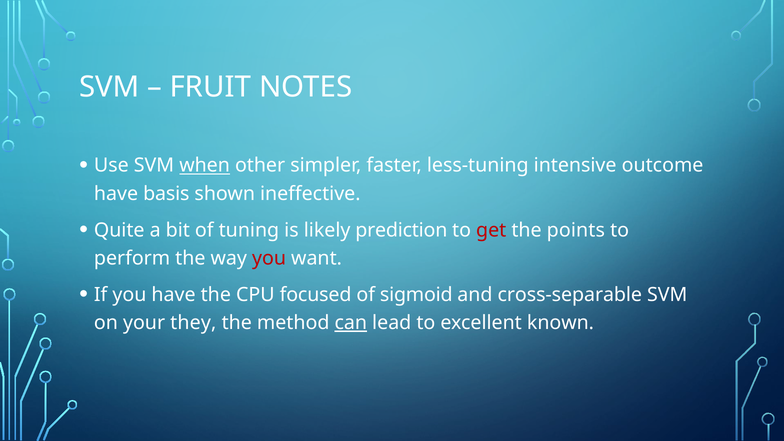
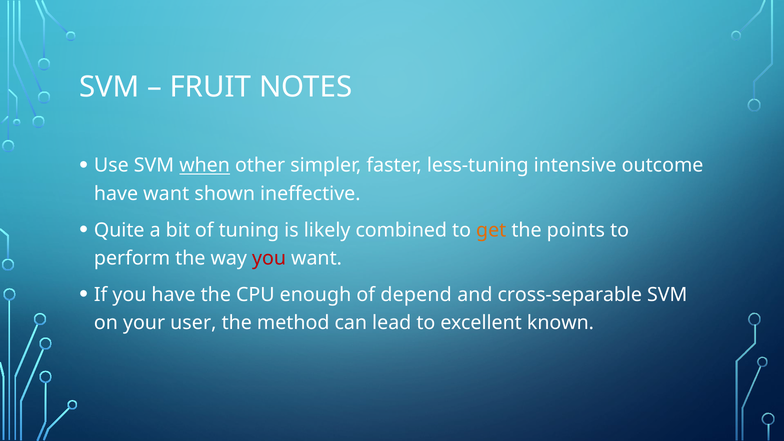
have basis: basis -> want (166, 194)
prediction: prediction -> combined (401, 230)
get colour: red -> orange (491, 230)
focused: focused -> enough (315, 295)
sigmoid: sigmoid -> depend (416, 295)
they: they -> user (193, 323)
can underline: present -> none (351, 323)
